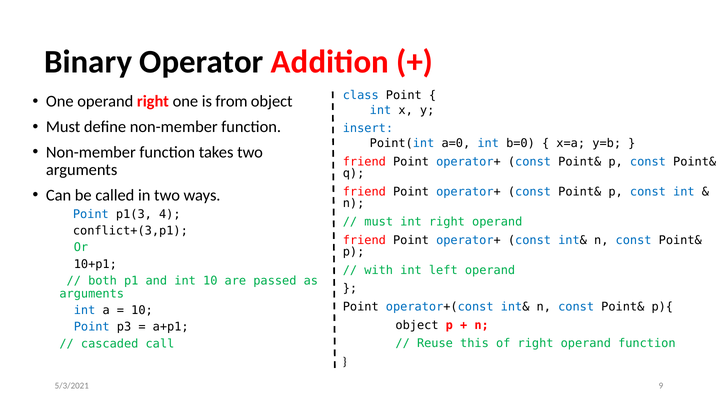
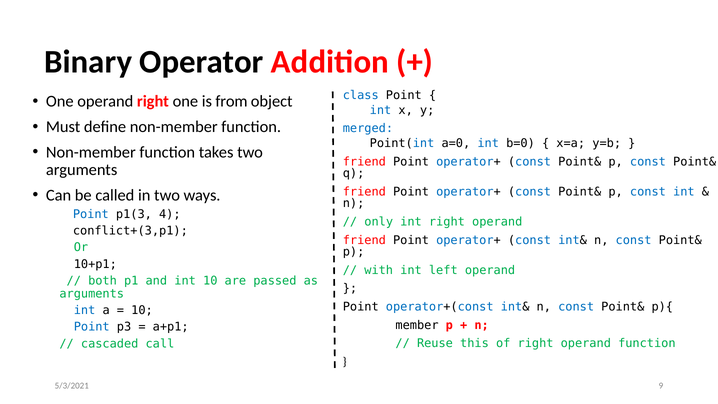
insert: insert -> merged (368, 128)
must: must -> only (379, 222)
object: object -> member (417, 325)
